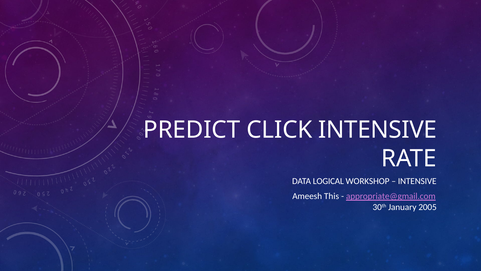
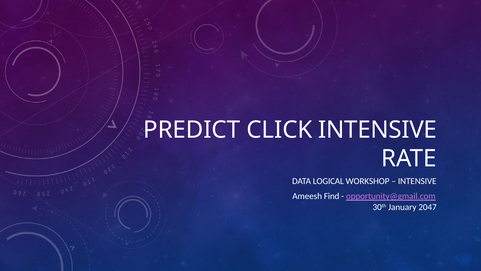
This: This -> Find (332, 196)
appropriate@gmail.com: appropriate@gmail.com -> opportunity@gmail.com (391, 196)
2005: 2005 -> 2047 (428, 207)
